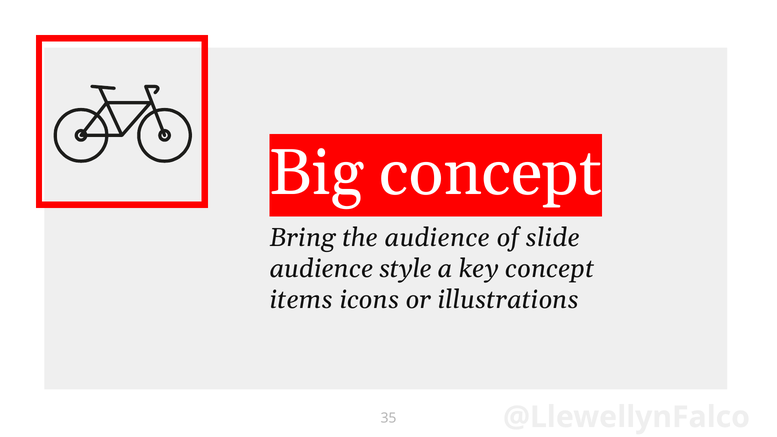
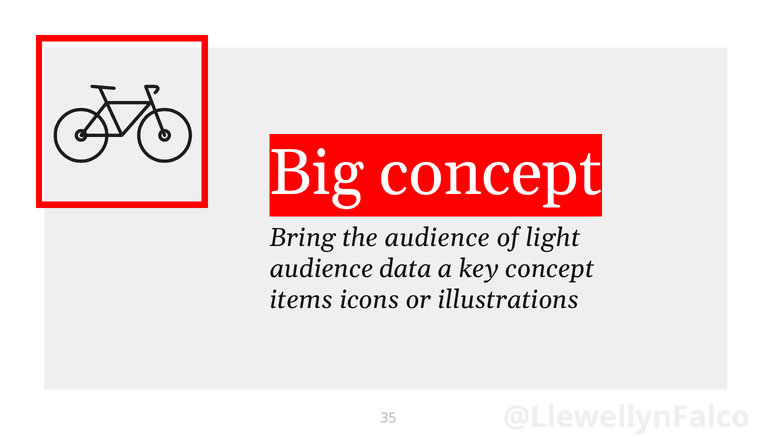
slide: slide -> light (553, 238)
style: style -> data (406, 269)
